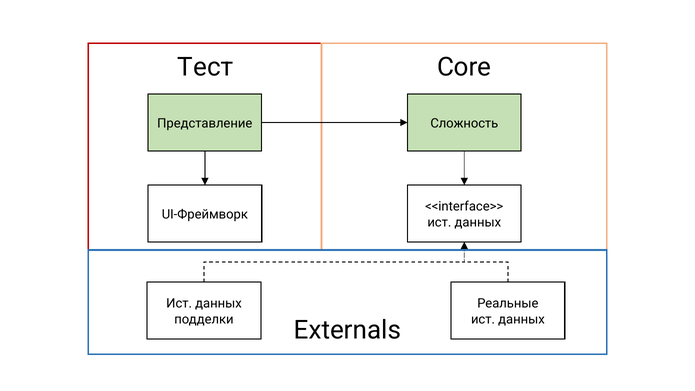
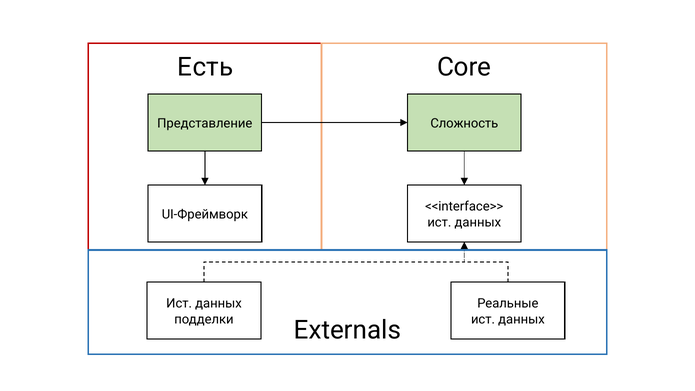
Тест: Тест -> Есть (205, 67)
